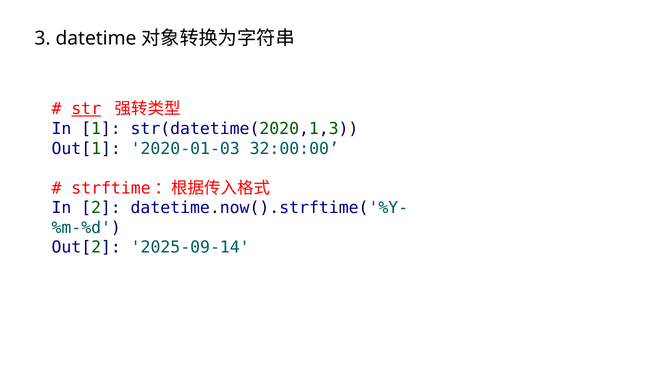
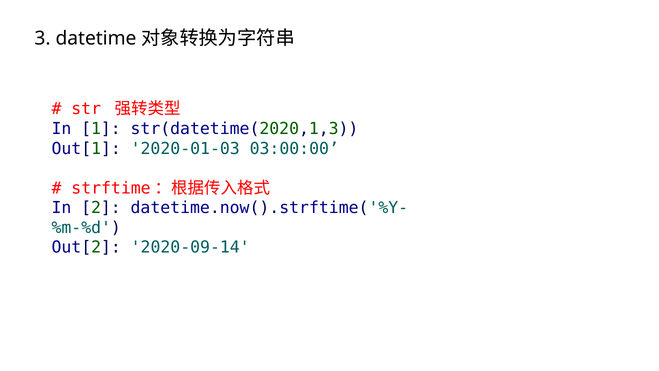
str underline: present -> none (86, 109)
32:00:00: 32:00:00 -> 03:00:00 (294, 148)
2025-09-14: 2025-09-14 -> 2020-09-14 (190, 247)
